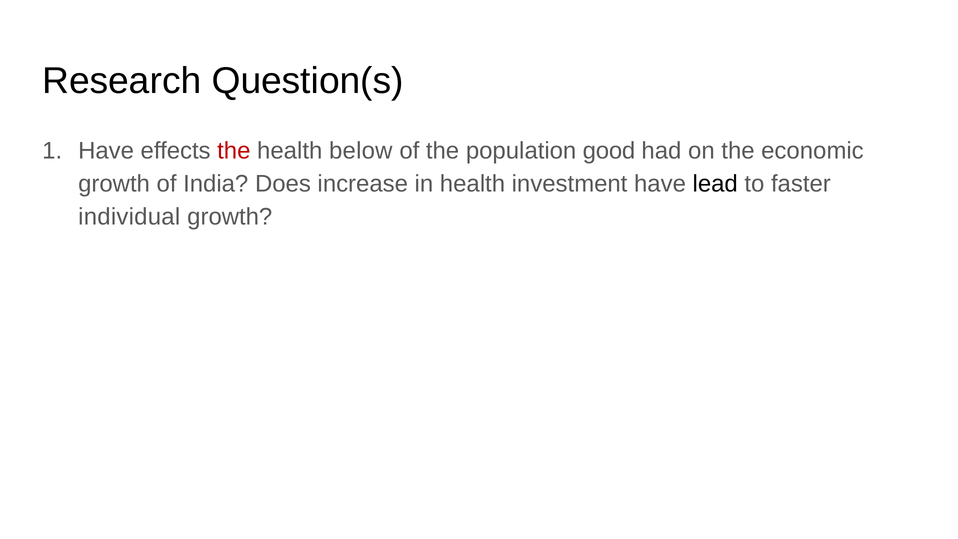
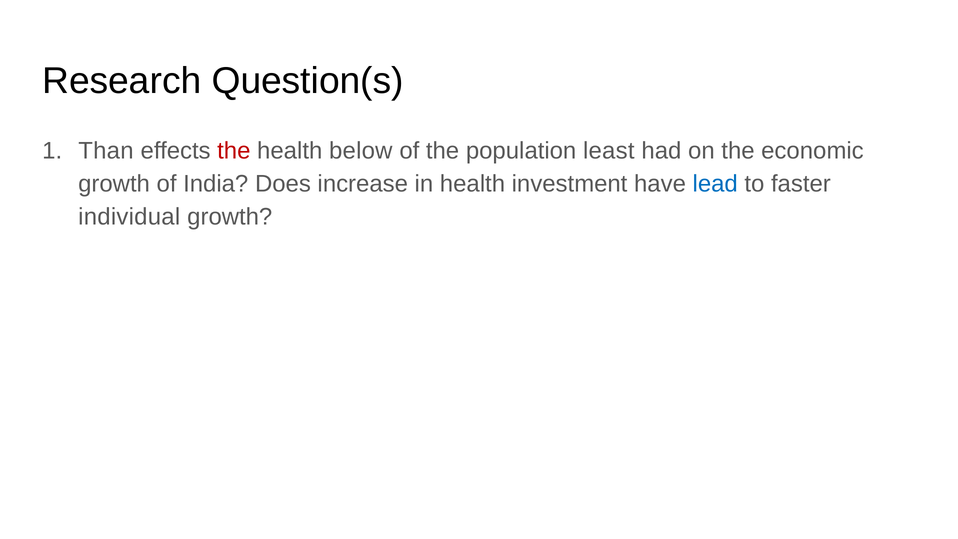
Have: Have -> Than (106, 151)
good: good -> least (609, 151)
lead colour: black -> blue (715, 184)
